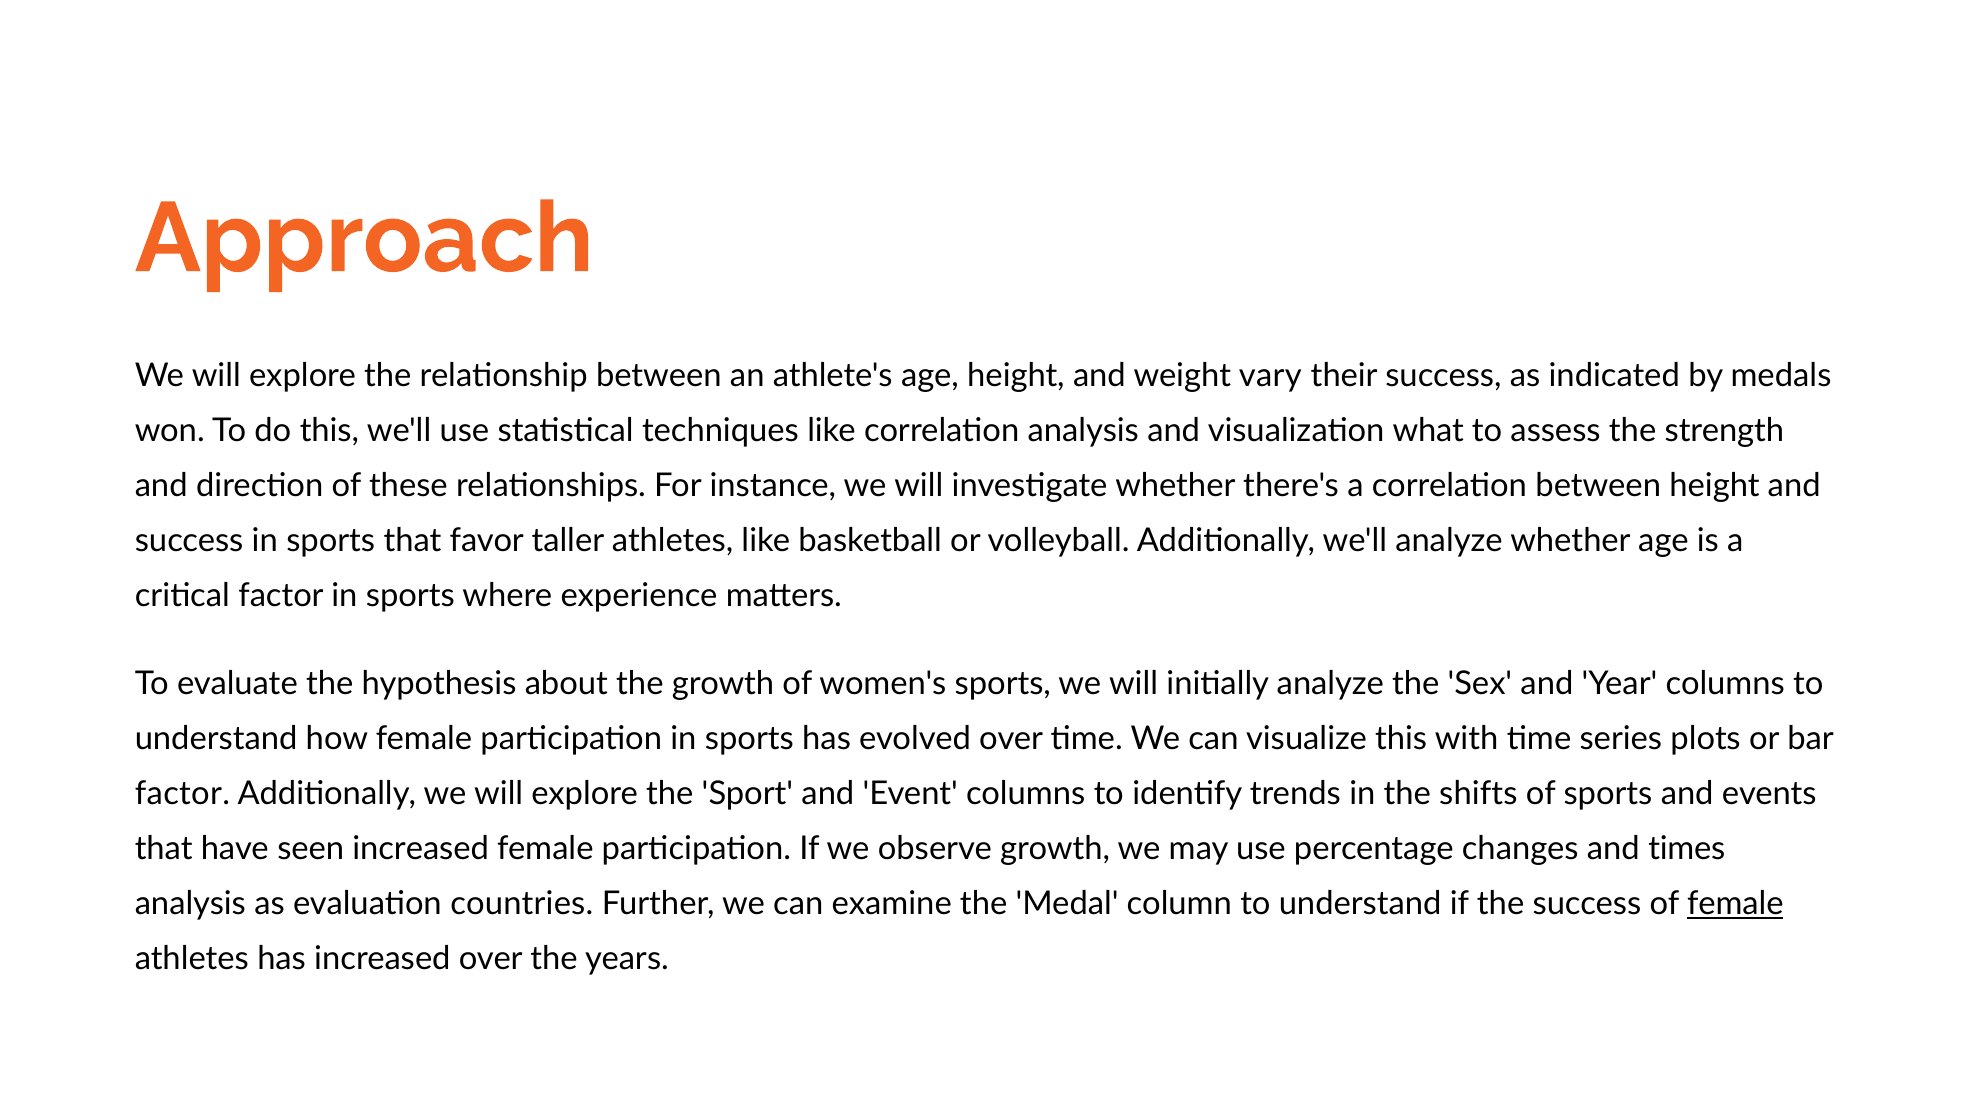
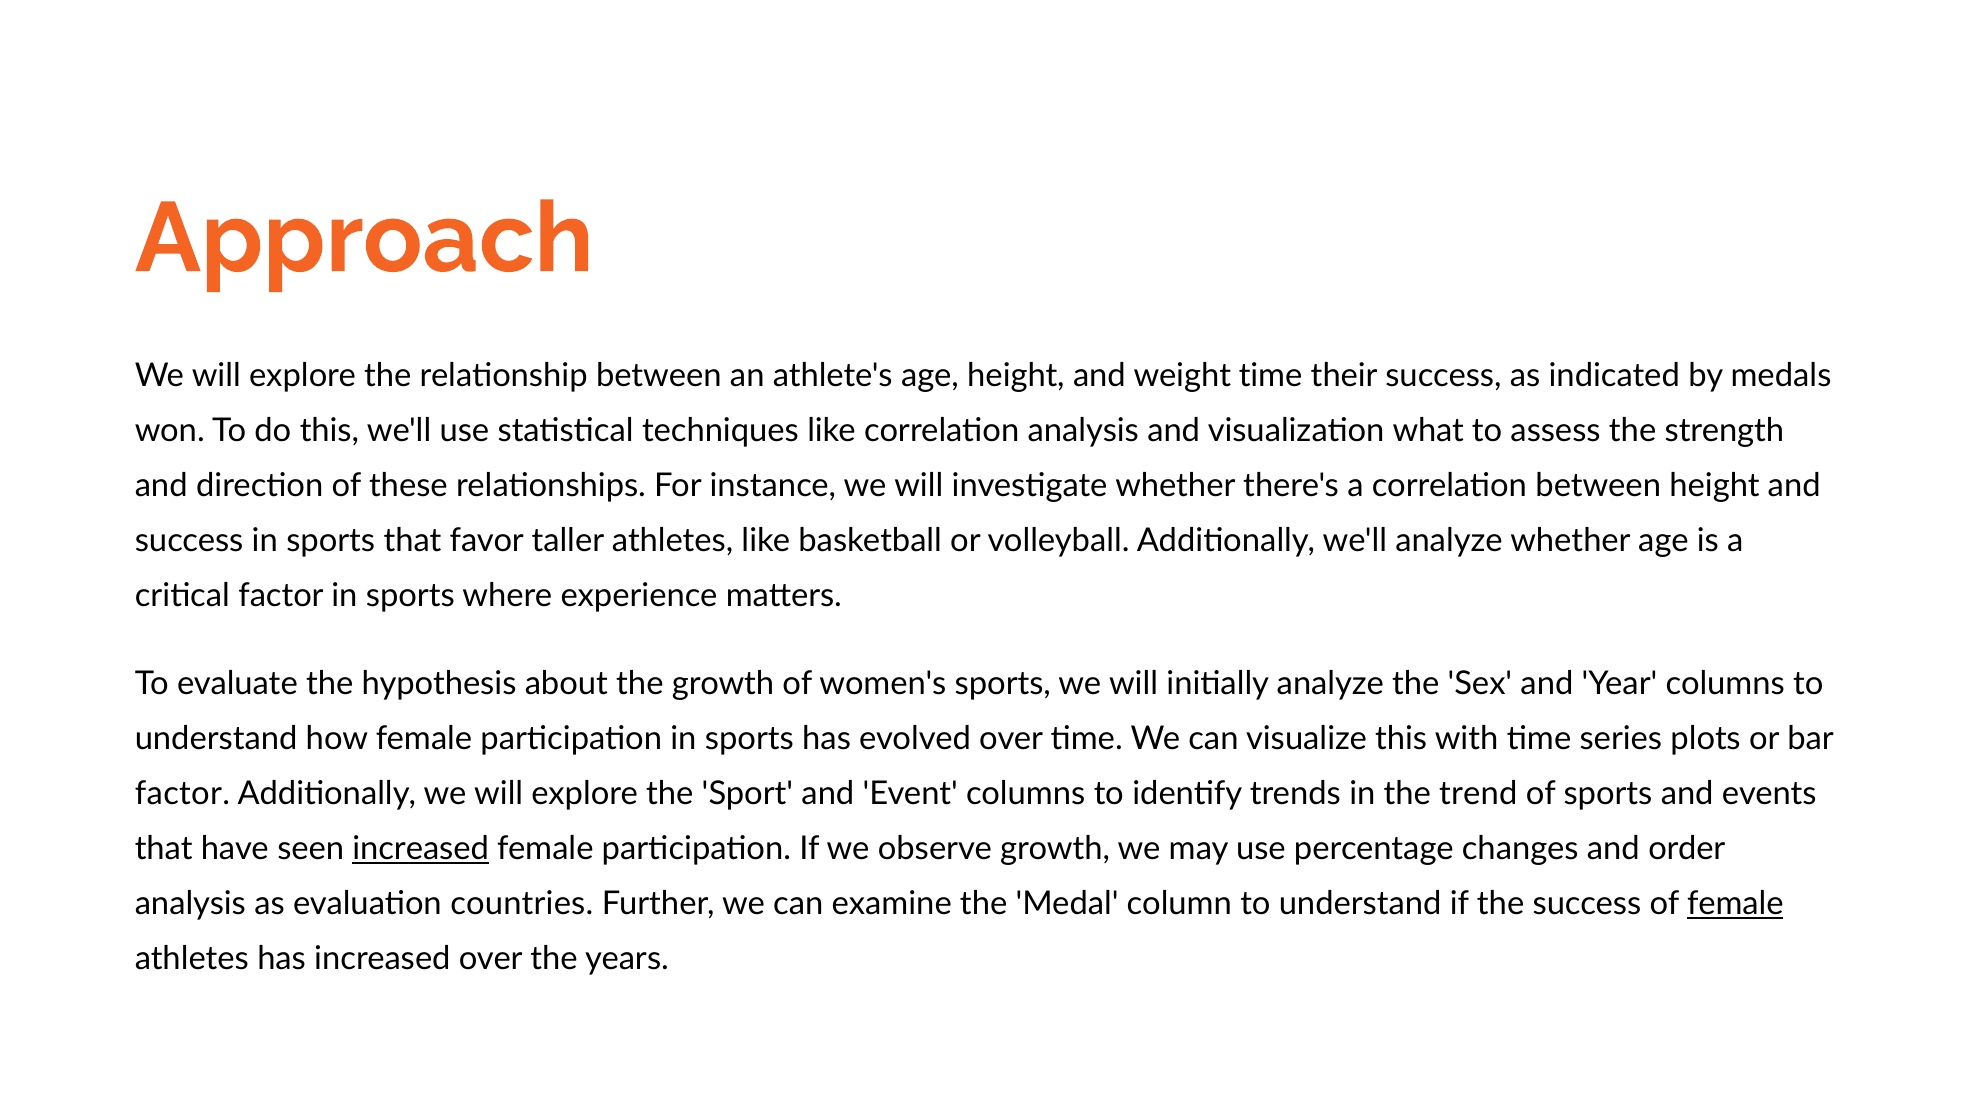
weight vary: vary -> time (1271, 376)
shifts: shifts -> trend (1478, 794)
increased underline: none -> present (421, 849)
times: times -> order (1687, 849)
